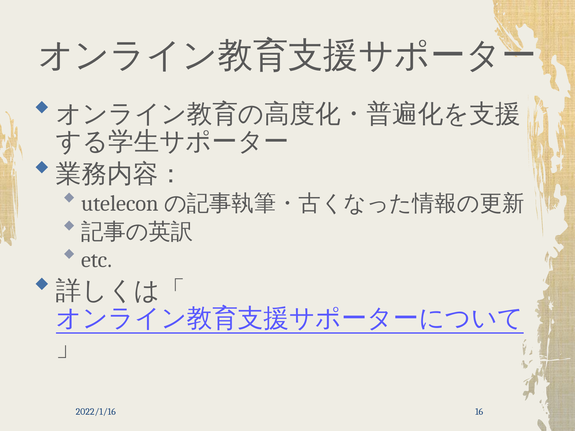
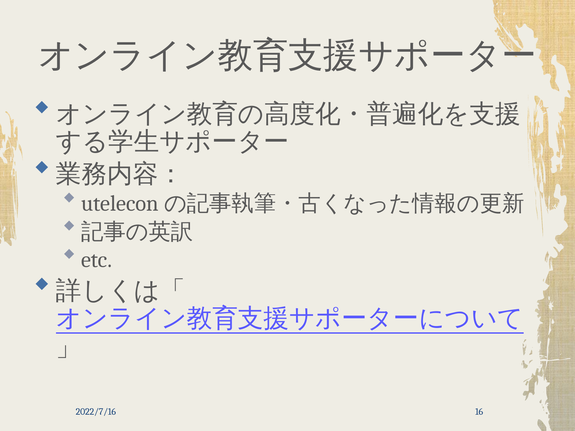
2022/1/16: 2022/1/16 -> 2022/7/16 (96, 412)
